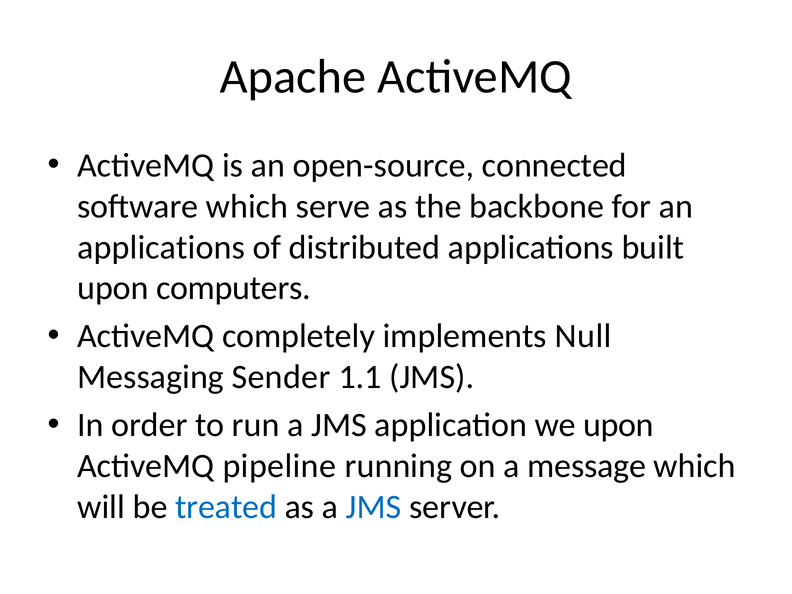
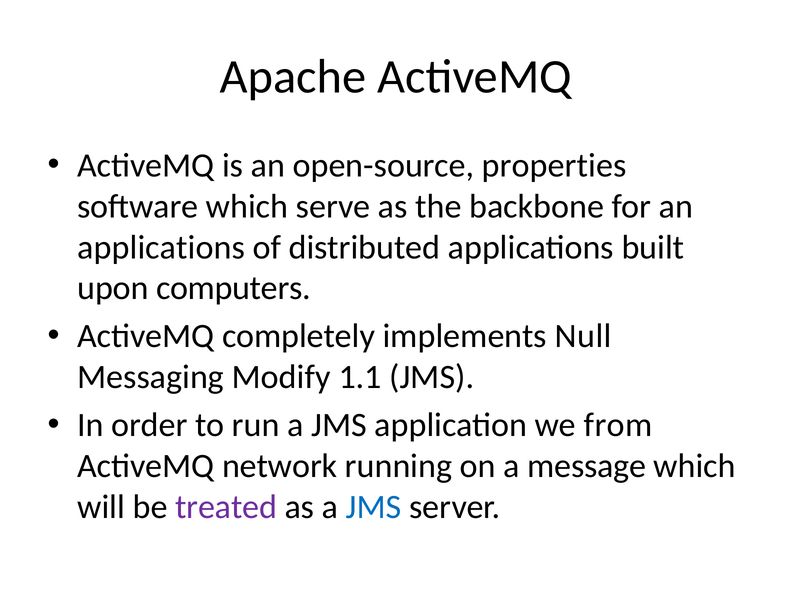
connected: connected -> properties (554, 165)
Sender: Sender -> Modify (281, 377)
we upon: upon -> from (618, 425)
pipeline: pipeline -> network (280, 466)
treated colour: blue -> purple (226, 507)
